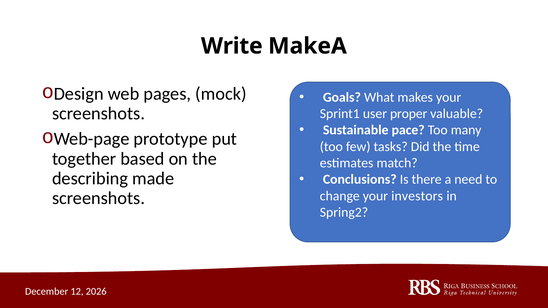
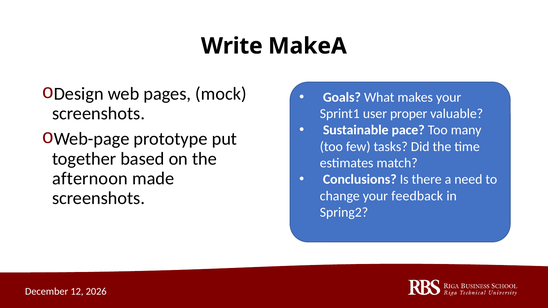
describing: describing -> afternoon (90, 179)
investors: investors -> feedback (417, 196)
